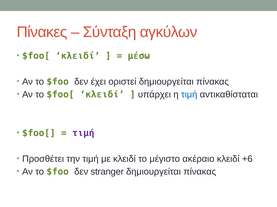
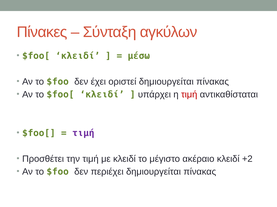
τιμή colour: blue -> red (189, 95)
+6: +6 -> +2 (247, 159)
stranger: stranger -> περιέχει (107, 172)
